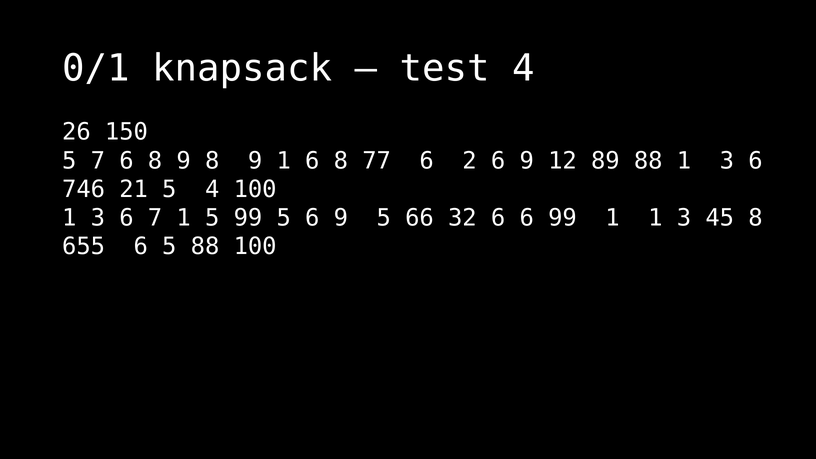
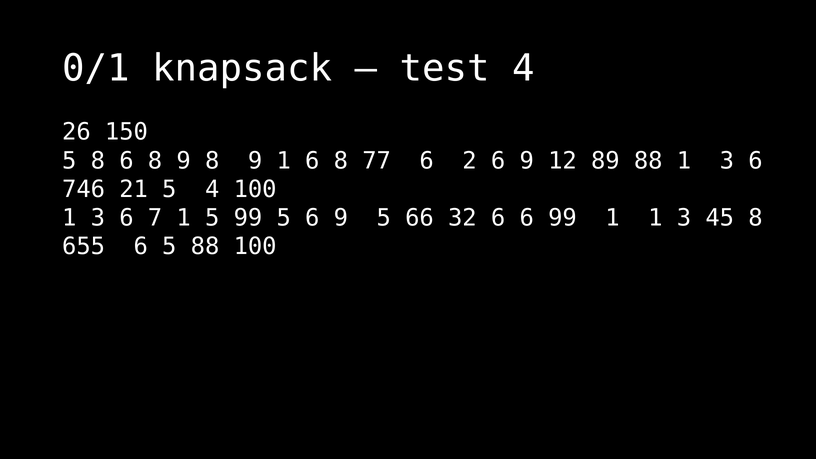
5 7: 7 -> 8 (98, 161)
